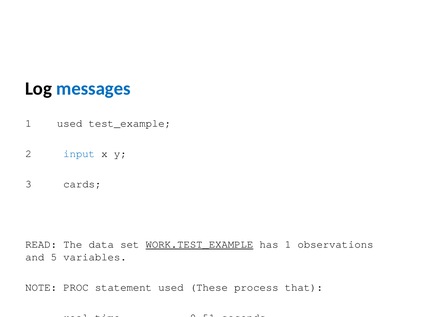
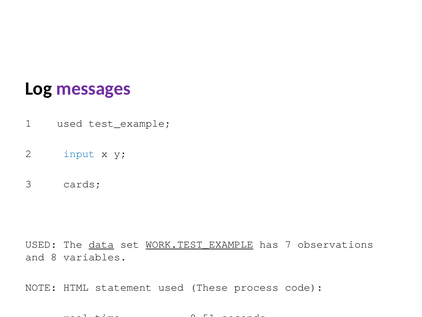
messages colour: blue -> purple (93, 89)
READ: READ -> USED (41, 244)
data underline: none -> present (101, 244)
has 1: 1 -> 7 (288, 244)
5: 5 -> 8 (54, 257)
NOTE PROC: PROC -> HTML (76, 287)
that: that -> code (304, 287)
